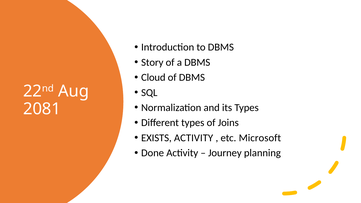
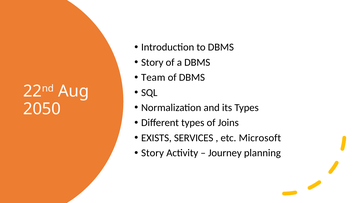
Cloud: Cloud -> Team (153, 77)
2081: 2081 -> 2050 (42, 109)
EXISTS ACTIVITY: ACTIVITY -> SERVICES (194, 138)
Done: Done -> Story (153, 153)
